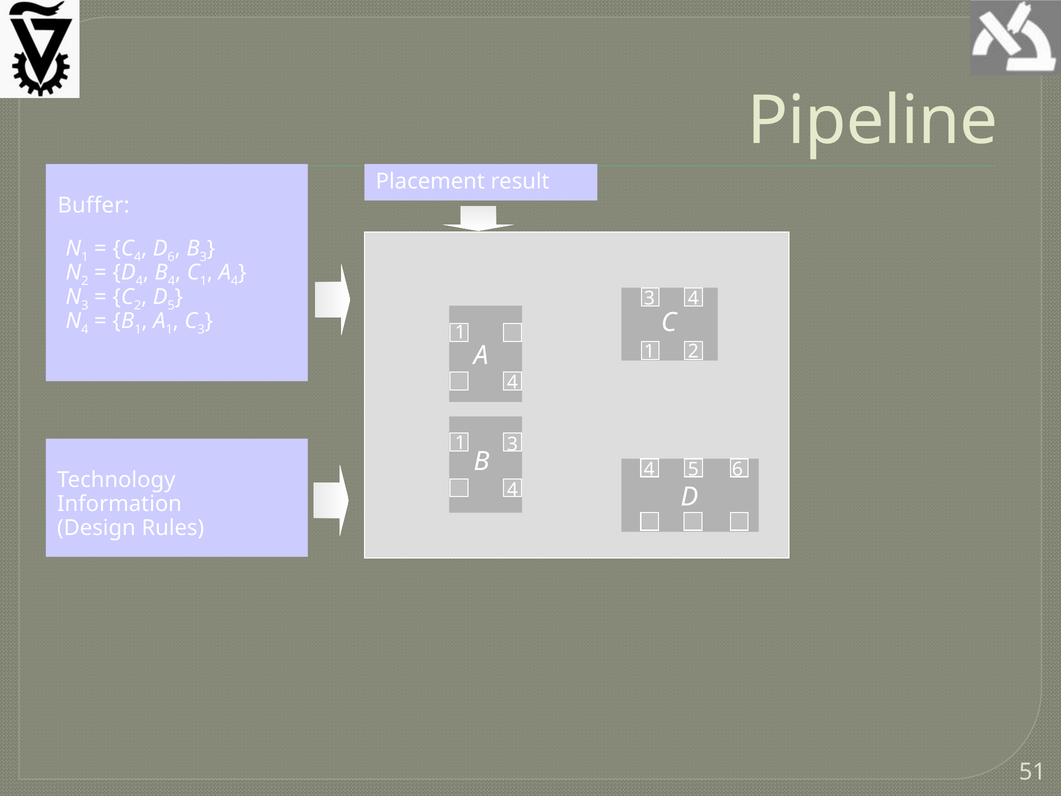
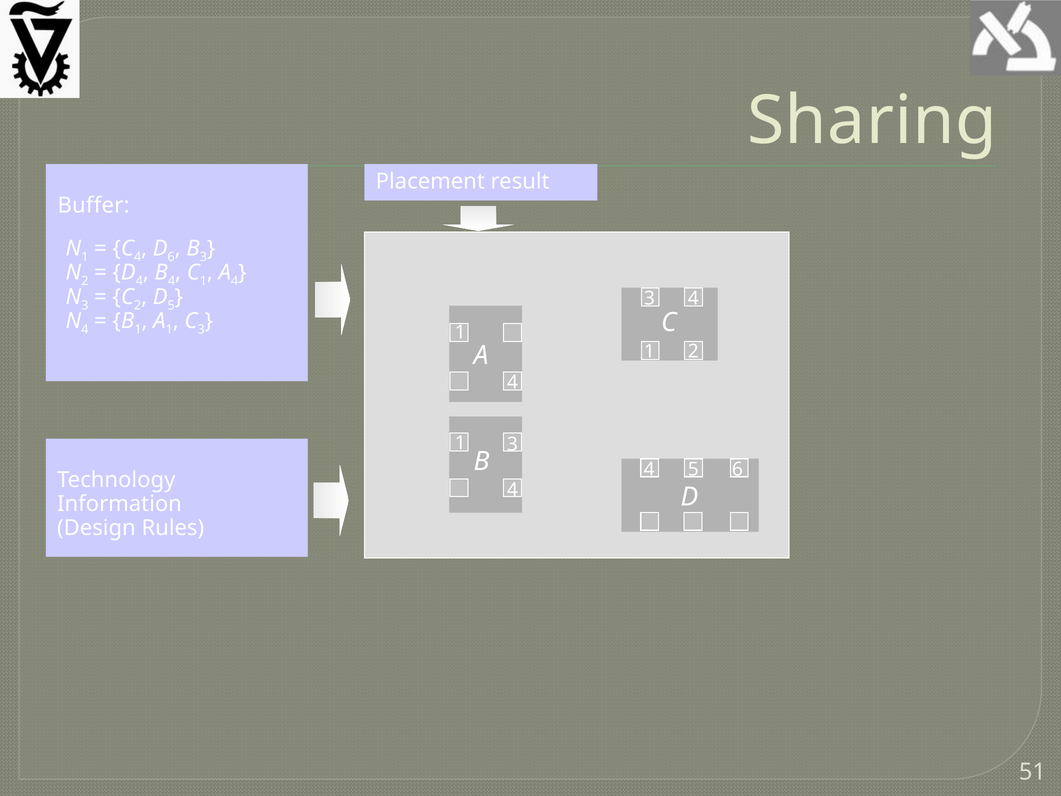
Pipeline: Pipeline -> Sharing (872, 121)
